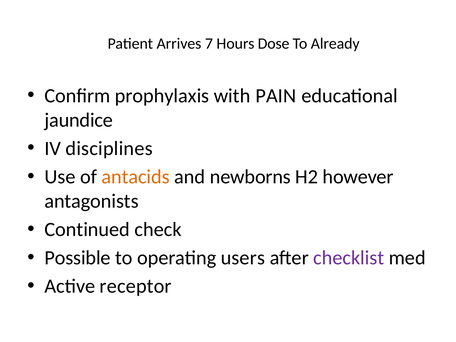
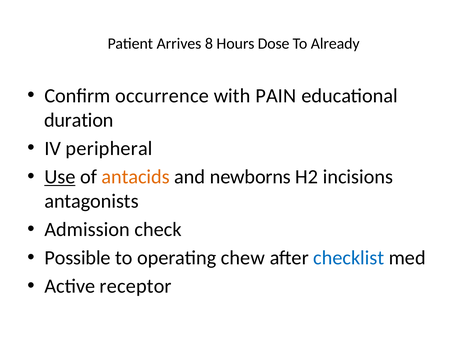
7: 7 -> 8 (209, 44)
prophylaxis: prophylaxis -> occurrence (162, 96)
jaundice: jaundice -> duration (79, 120)
disciplines: disciplines -> peripheral (109, 148)
Use underline: none -> present (60, 177)
however: however -> incisions (358, 177)
Continued: Continued -> Admission (87, 229)
users: users -> chew (243, 258)
checklist colour: purple -> blue (349, 258)
